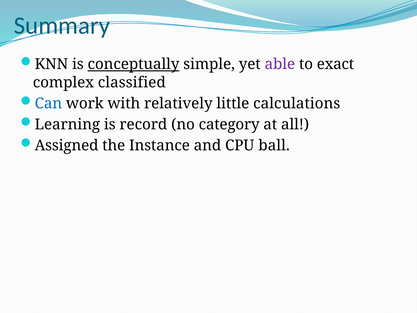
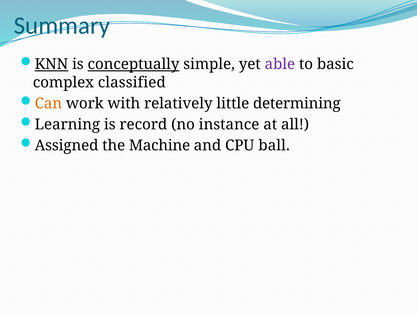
KNN underline: none -> present (51, 64)
exact: exact -> basic (335, 64)
Can colour: blue -> orange (48, 103)
calculations: calculations -> determining (297, 103)
category: category -> instance (229, 124)
Instance: Instance -> Machine (160, 146)
